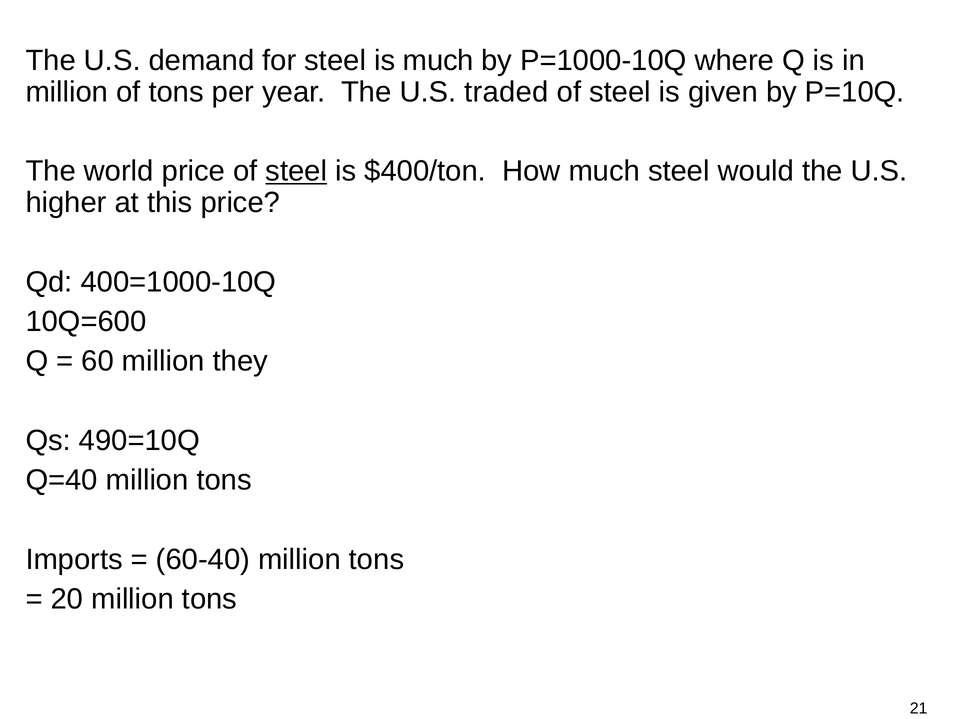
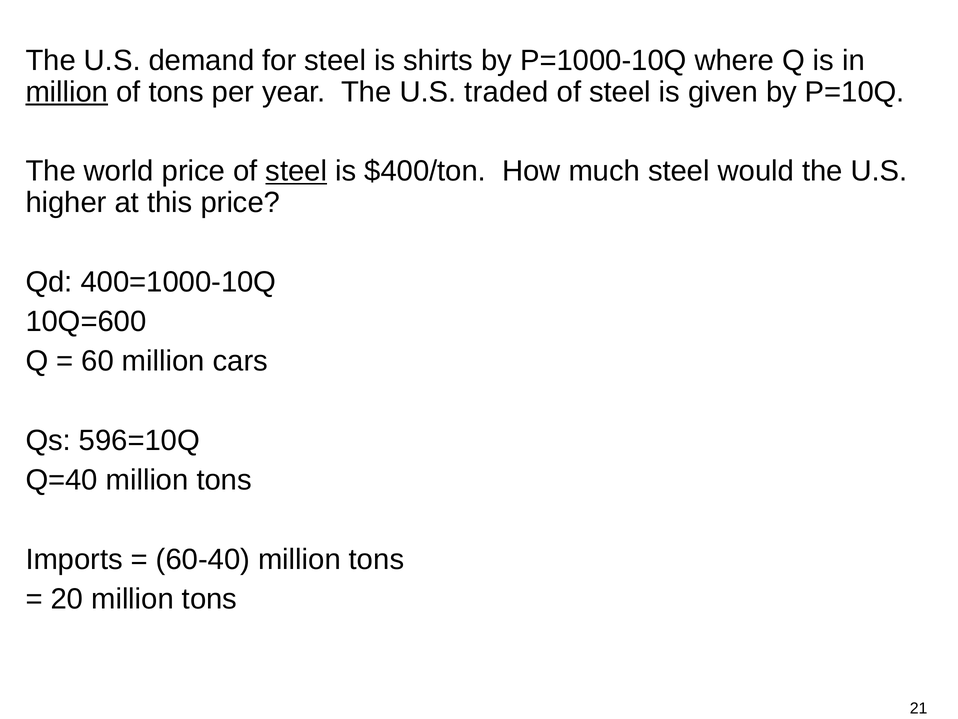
is much: much -> shirts (438, 60)
million underline: none -> present (67, 92)
they: they -> cars (240, 361)
490=10Q: 490=10Q -> 596=10Q (139, 440)
